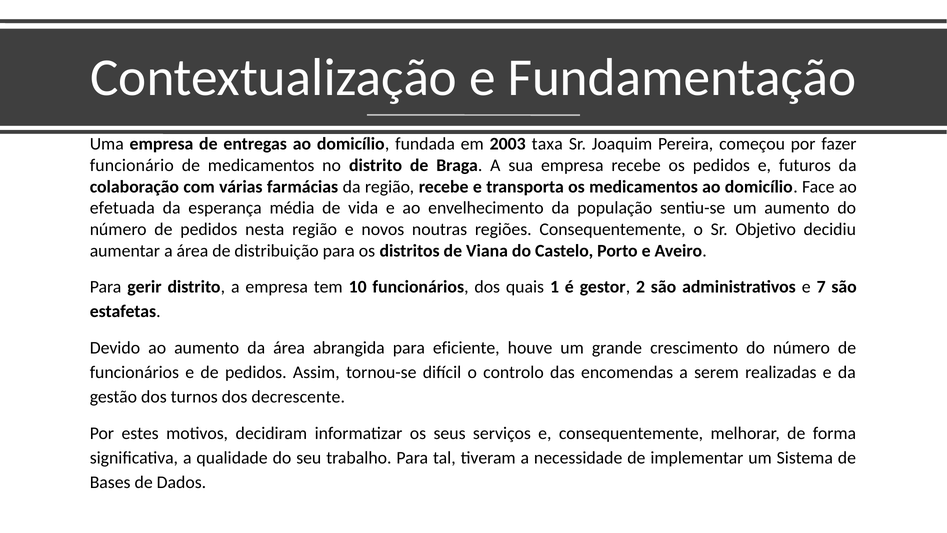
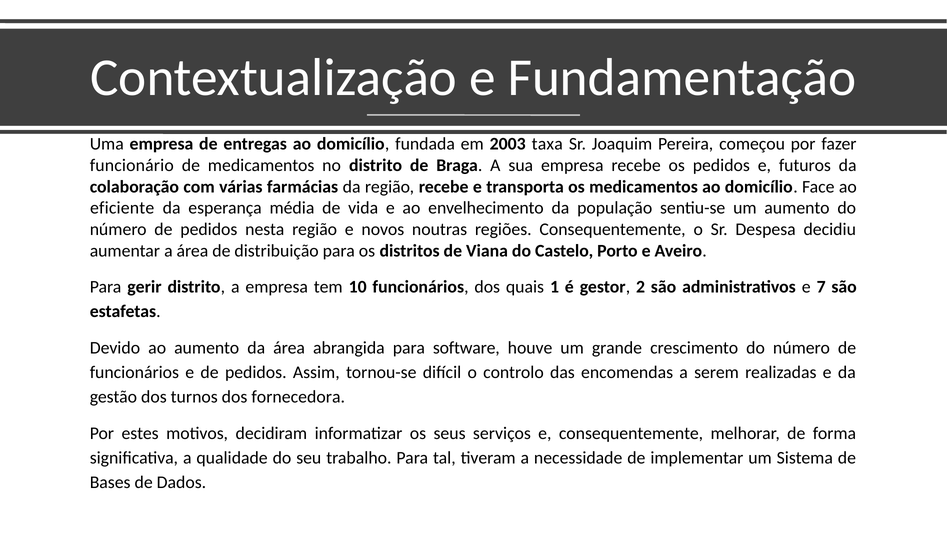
efetuada: efetuada -> eficiente (122, 208)
Objetivo: Objetivo -> Despesa (766, 229)
eficiente: eficiente -> software (466, 348)
decrescente: decrescente -> fornecedora (298, 397)
